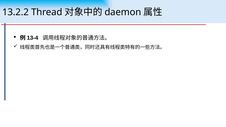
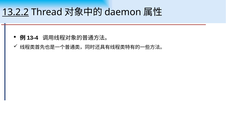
13.2.2 underline: none -> present (15, 12)
